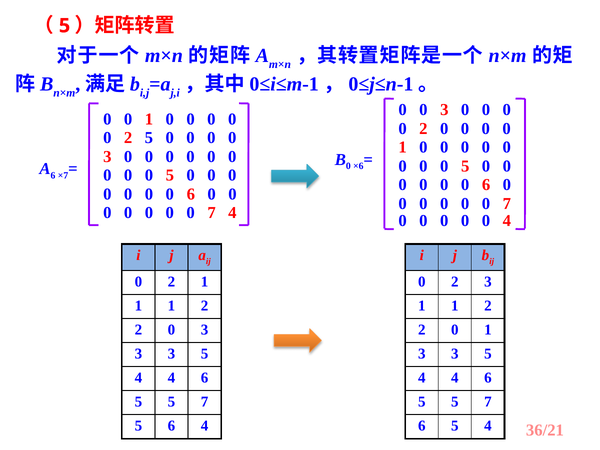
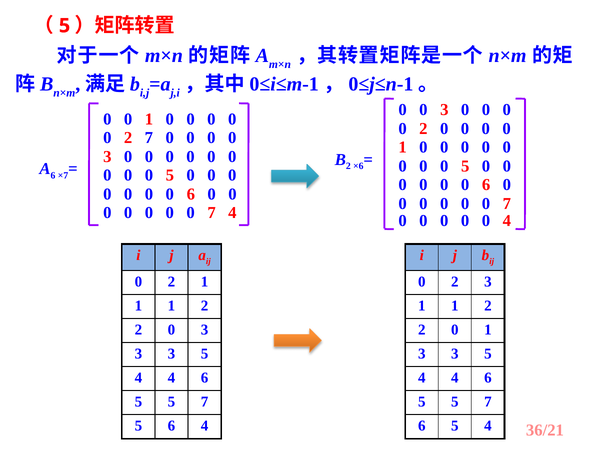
2 5: 5 -> 7 (149, 138)
0: 0 -> 2 (348, 166)
